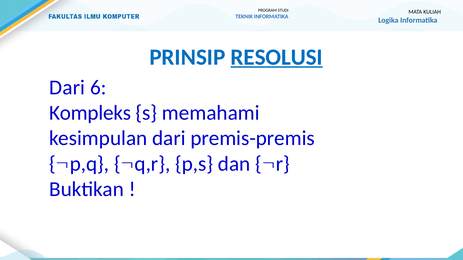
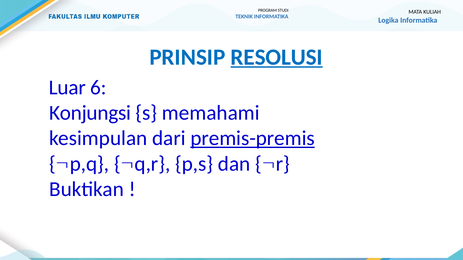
Dari: Dari -> Luar (67, 88)
Kompleks: Kompleks -> Konjungsi (90, 113)
premis-premis underline: none -> present (253, 139)
